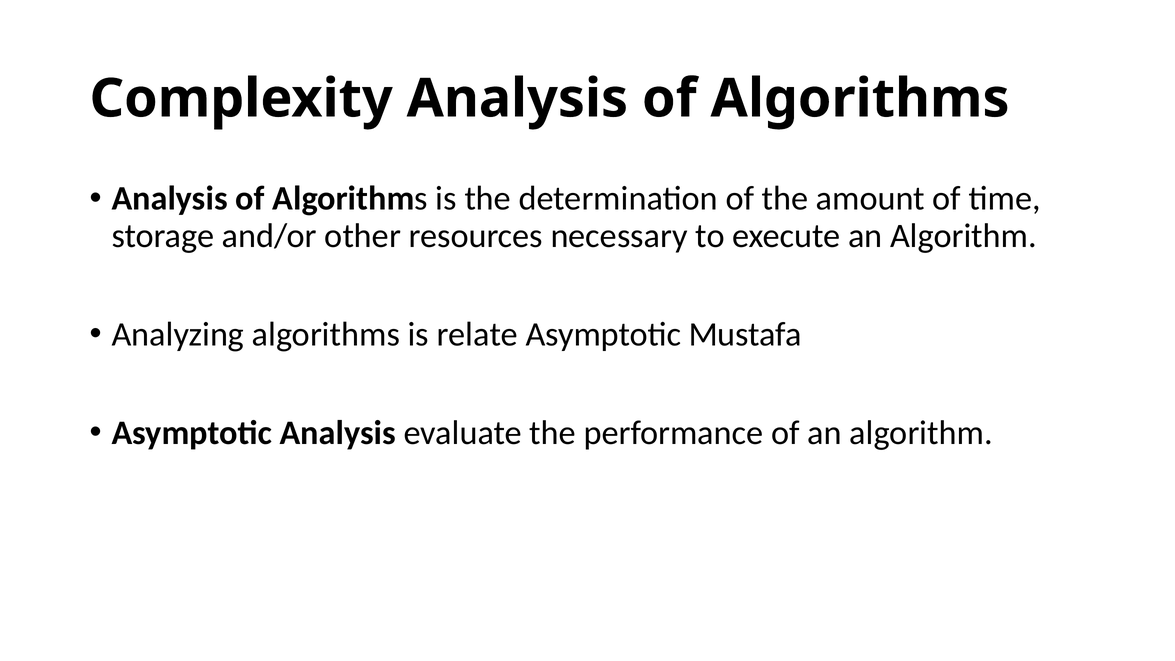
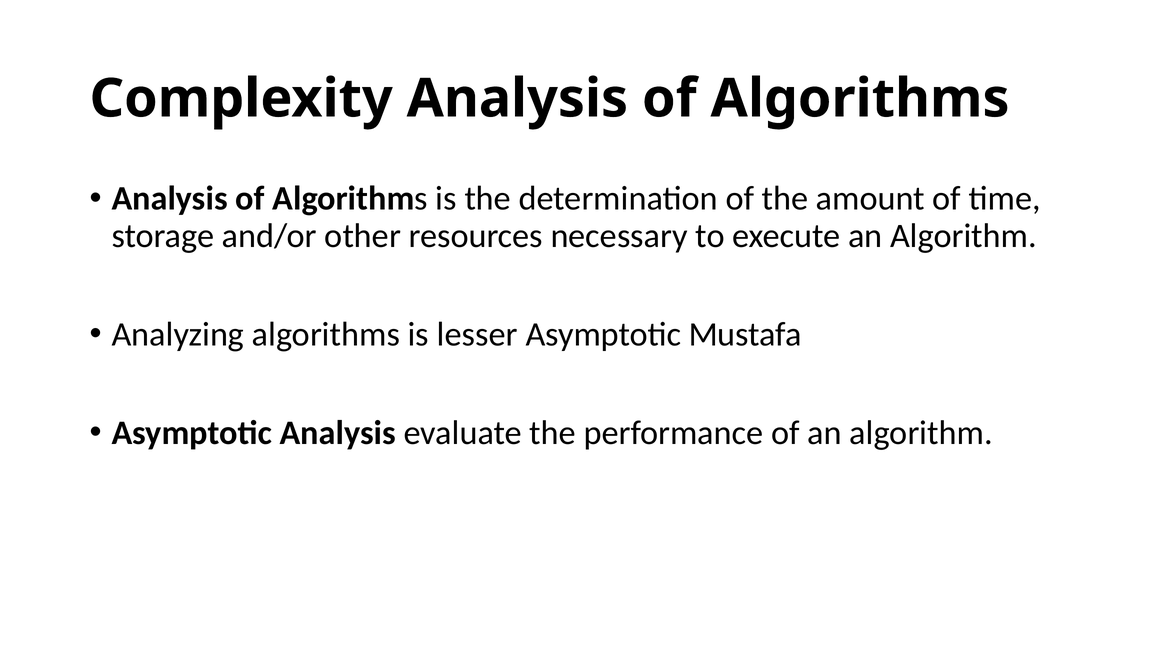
relate: relate -> lesser (477, 334)
